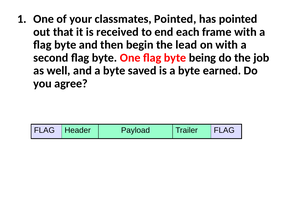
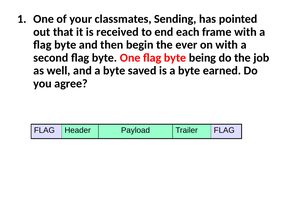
classmates Pointed: Pointed -> Sending (175, 19)
lead: lead -> ever (186, 45)
